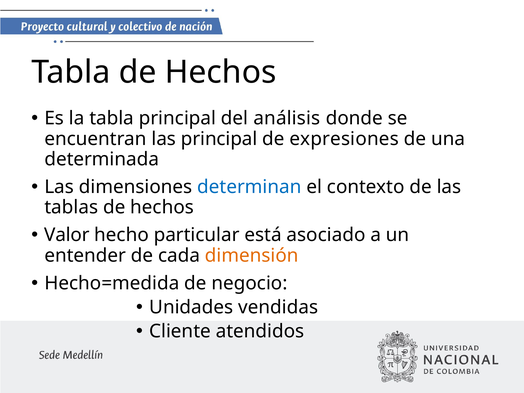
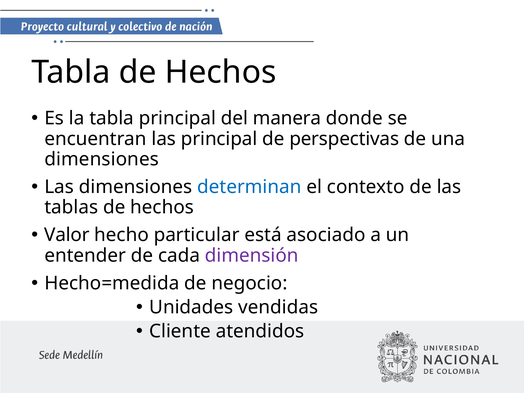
análisis: análisis -> manera (287, 118)
expresiones: expresiones -> perspectivas (344, 139)
determinada: determinada -> dimensiones (102, 159)
dimensión colour: orange -> purple (252, 256)
